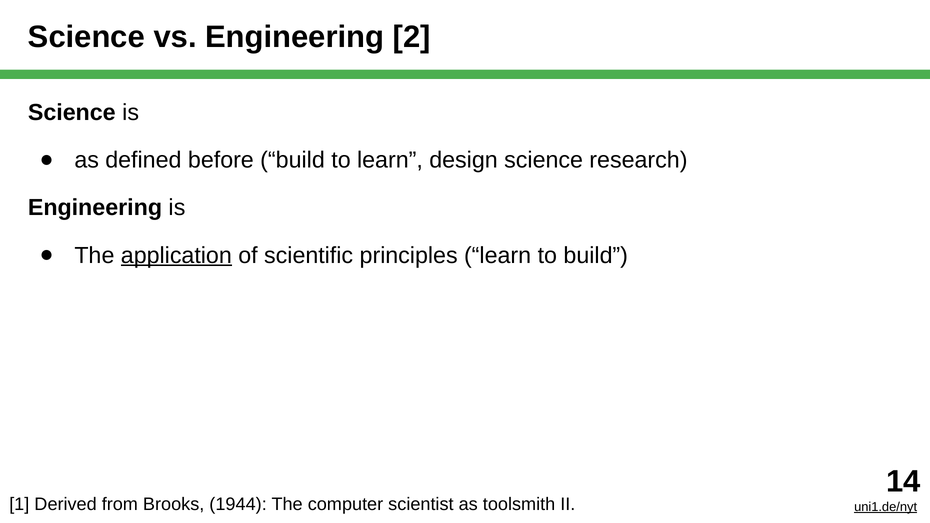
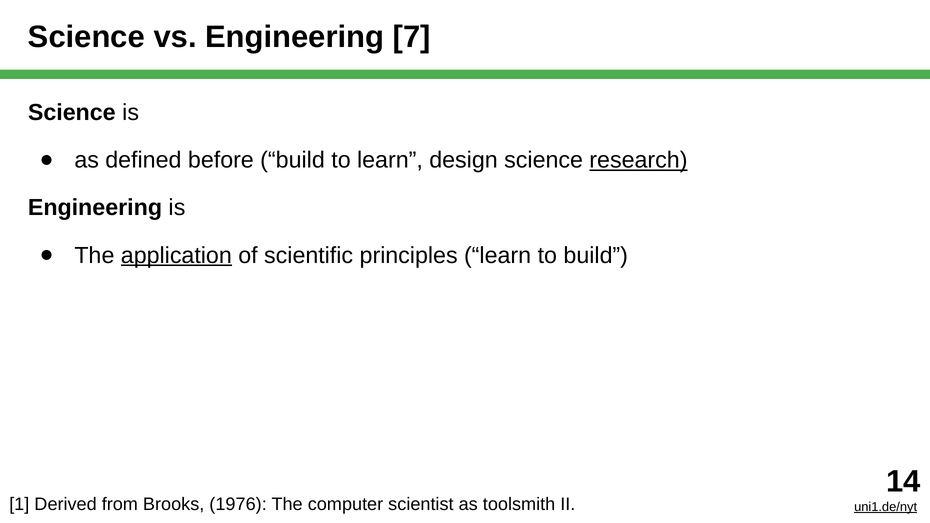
2: 2 -> 7 (412, 37)
research underline: none -> present (638, 160)
1944: 1944 -> 1976 (238, 505)
